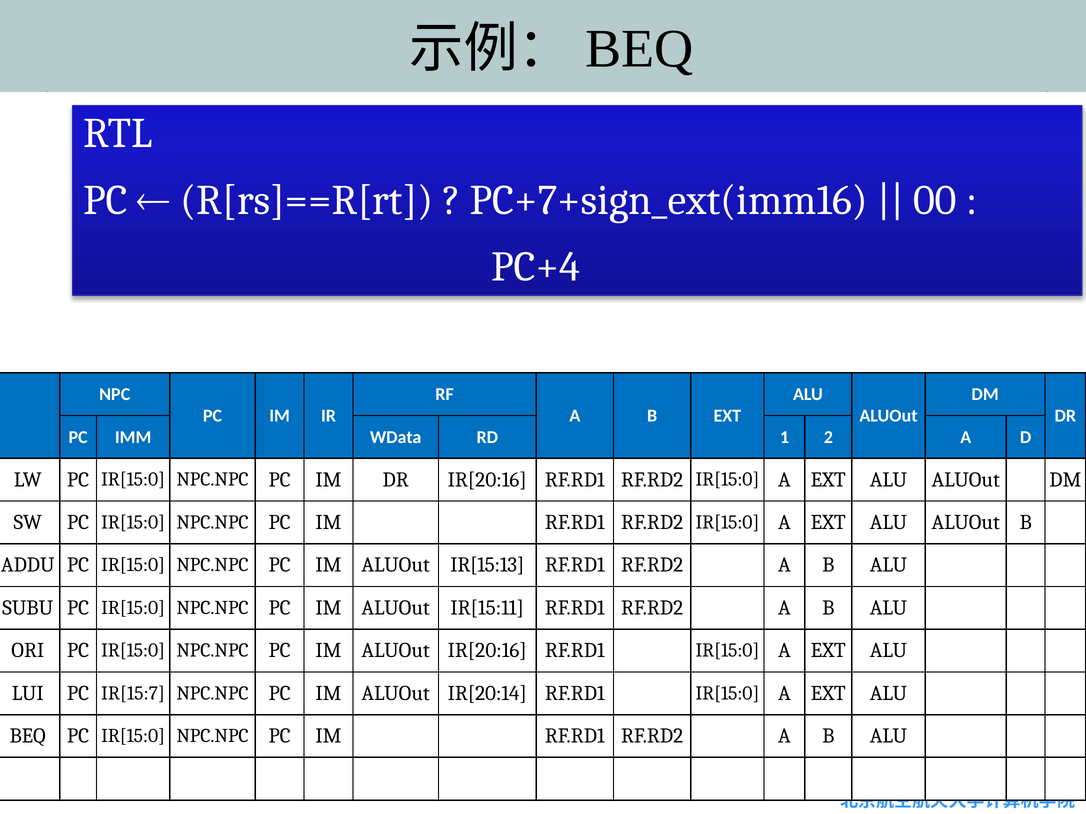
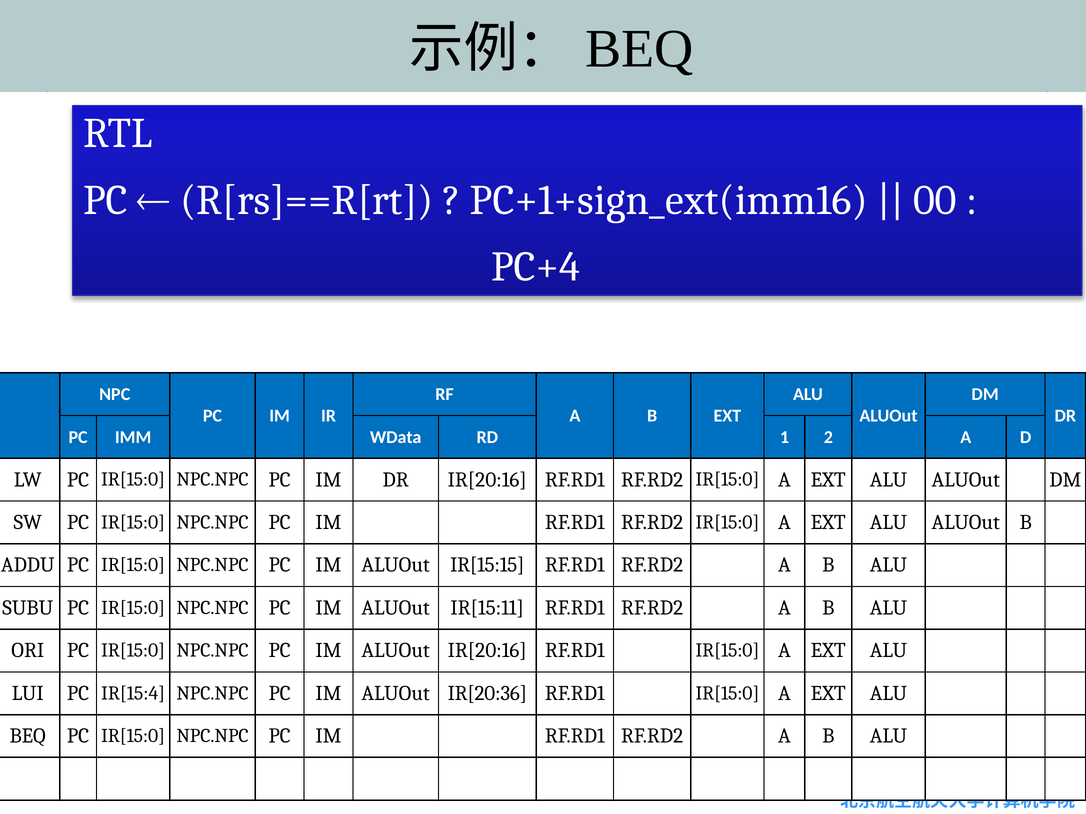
PC+7+sign_ext(imm16: PC+7+sign_ext(imm16 -> PC+1+sign_ext(imm16 (669, 200)
IR[15:13: IR[15:13 -> IR[15:15 (487, 565)
IR[15:7: IR[15:7 -> IR[15:4 (133, 694)
IR[20:14: IR[20:14 -> IR[20:36 (487, 694)
